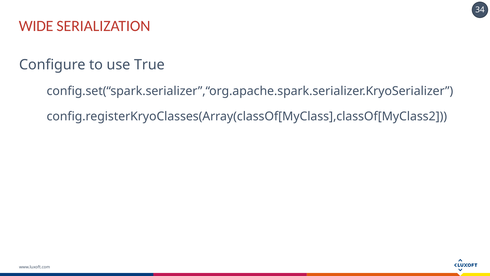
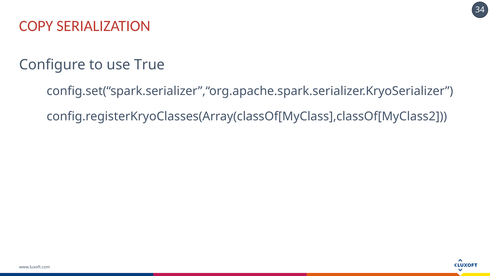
WIDE: WIDE -> COPY (36, 26)
